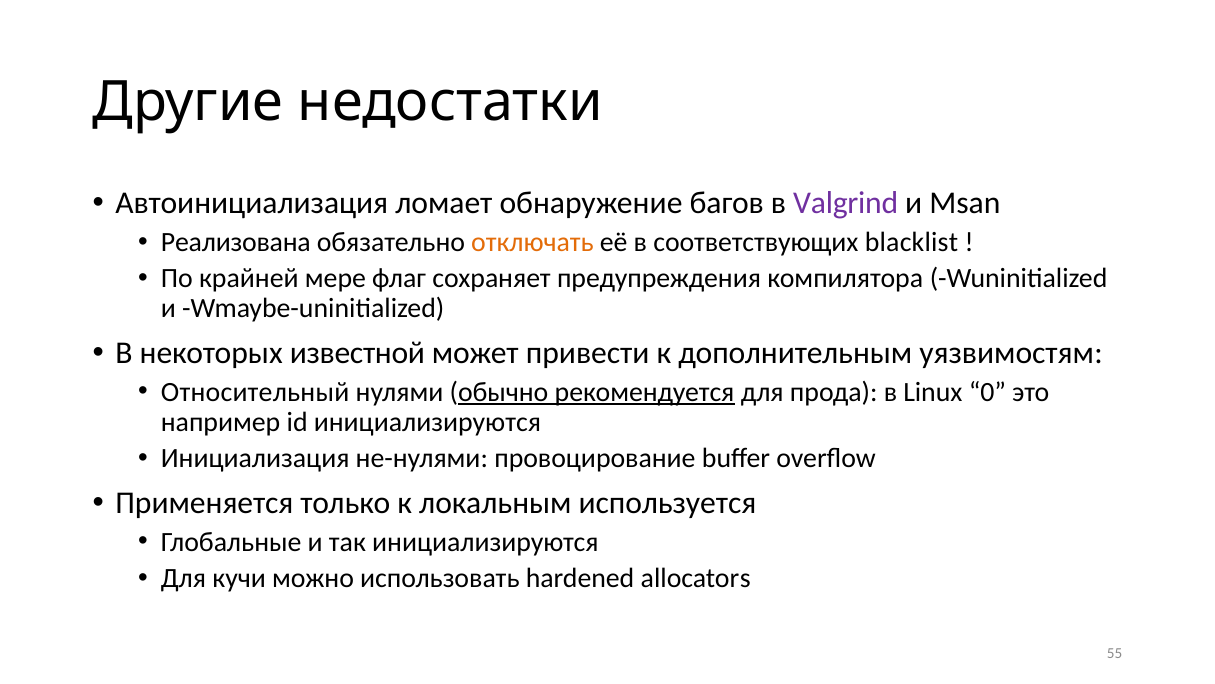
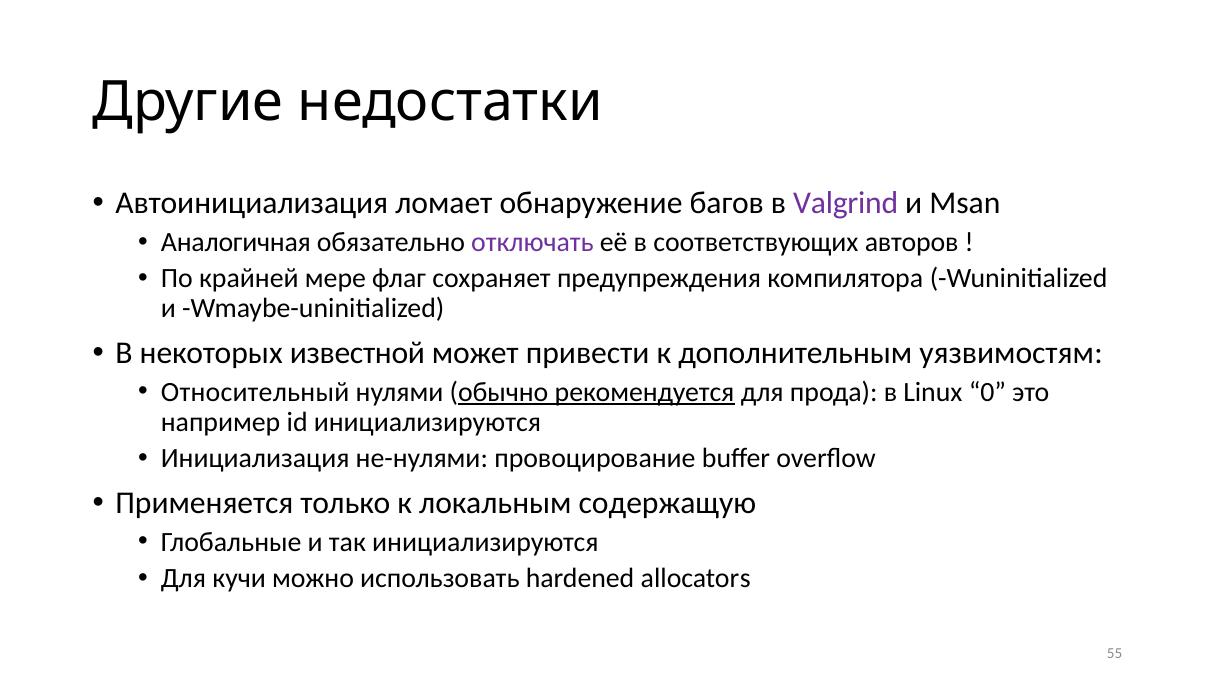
Реализована: Реализована -> Аналогичная (236, 242)
отключать colour: orange -> purple (532, 242)
blacklist: blacklist -> авторов (912, 242)
используется: используется -> содержащую (667, 503)
